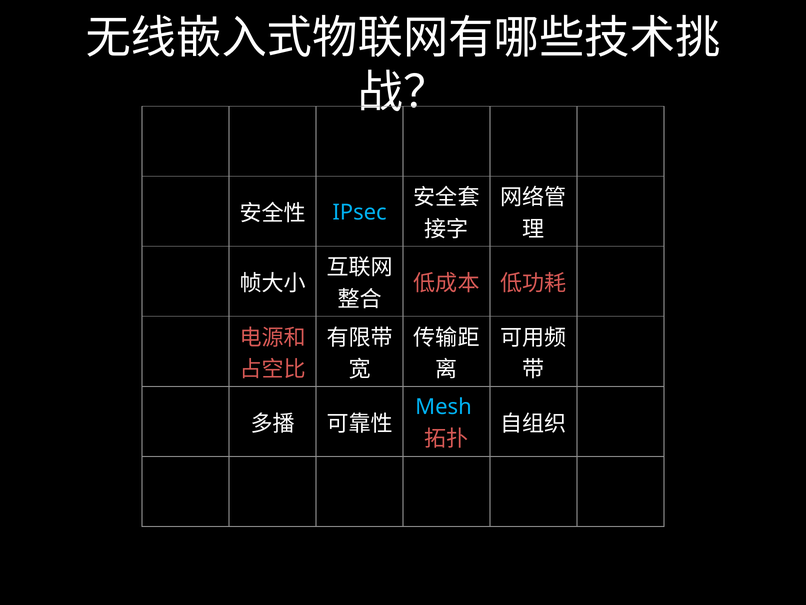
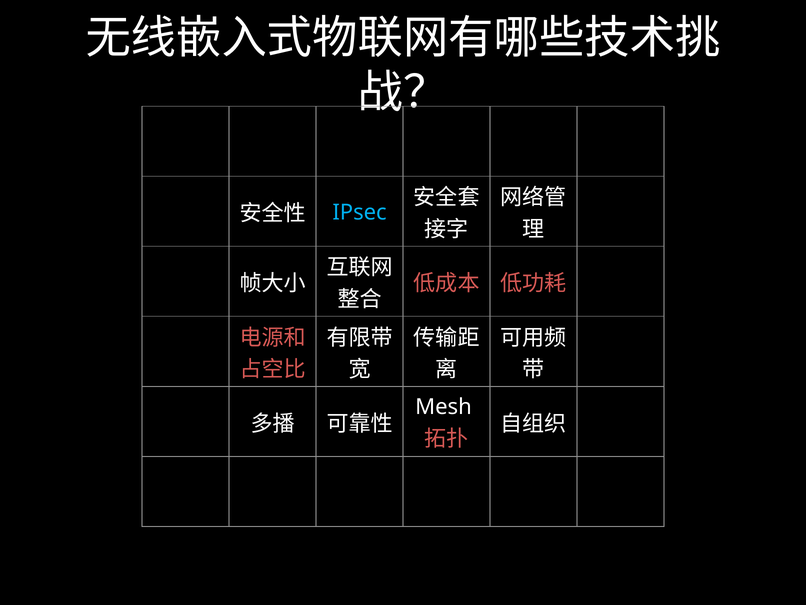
Mesh colour: light blue -> white (444, 406)
